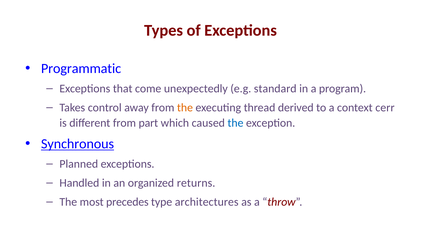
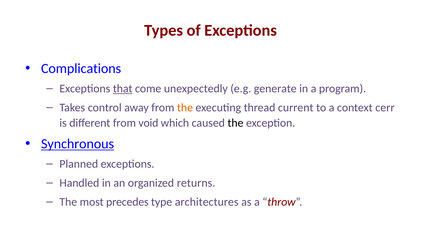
Programmatic: Programmatic -> Complications (81, 68)
that underline: none -> present (123, 89)
standard: standard -> generate (275, 89)
derived: derived -> current (296, 108)
part: part -> void (148, 123)
the colour: blue -> black (235, 123)
